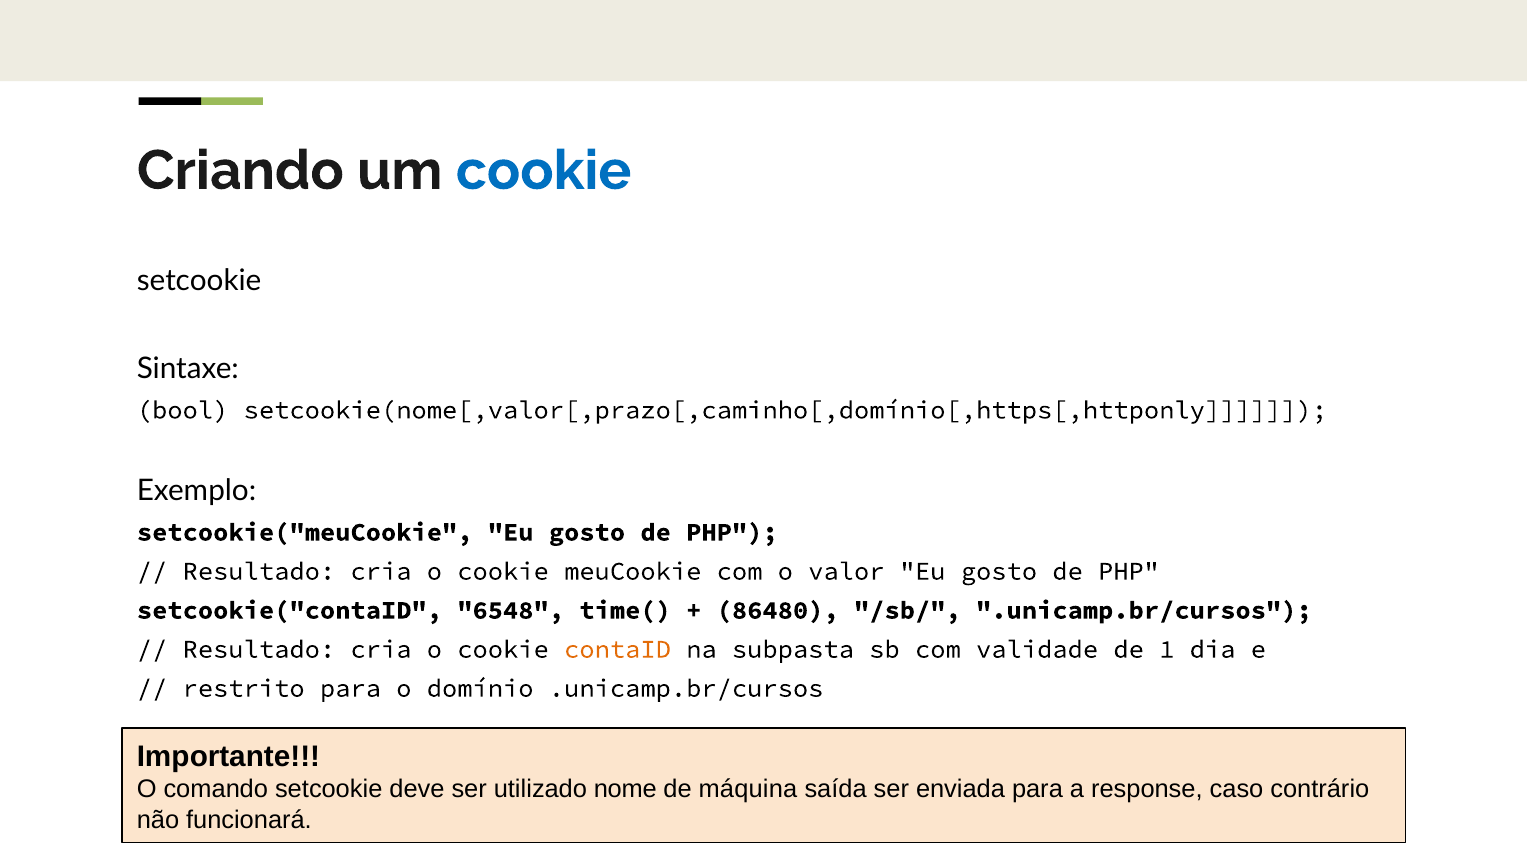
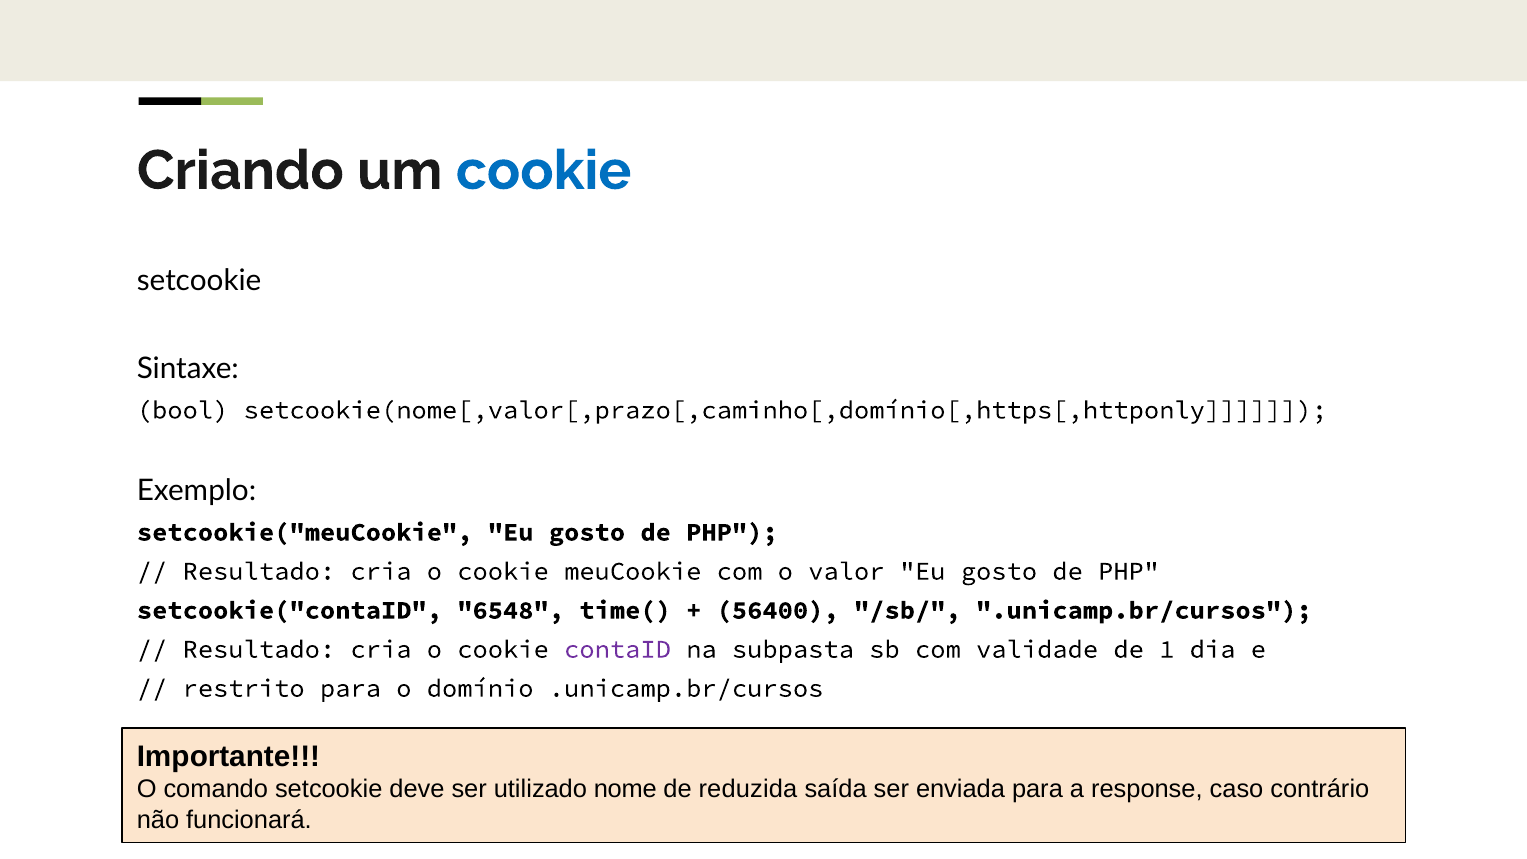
86480: 86480 -> 56400 (778, 610)
contaID colour: orange -> purple (617, 649)
máquina: máquina -> reduzida (748, 789)
